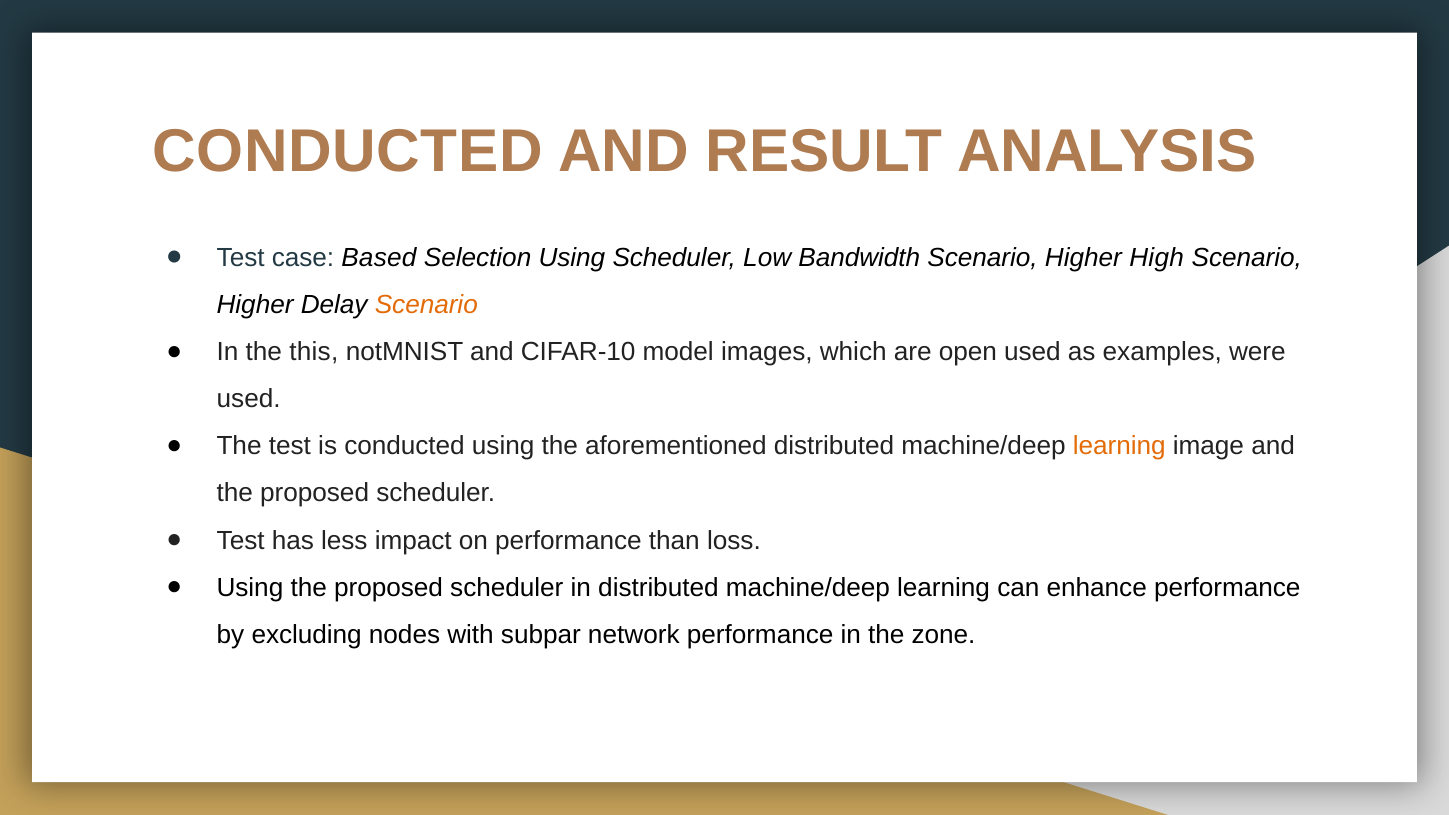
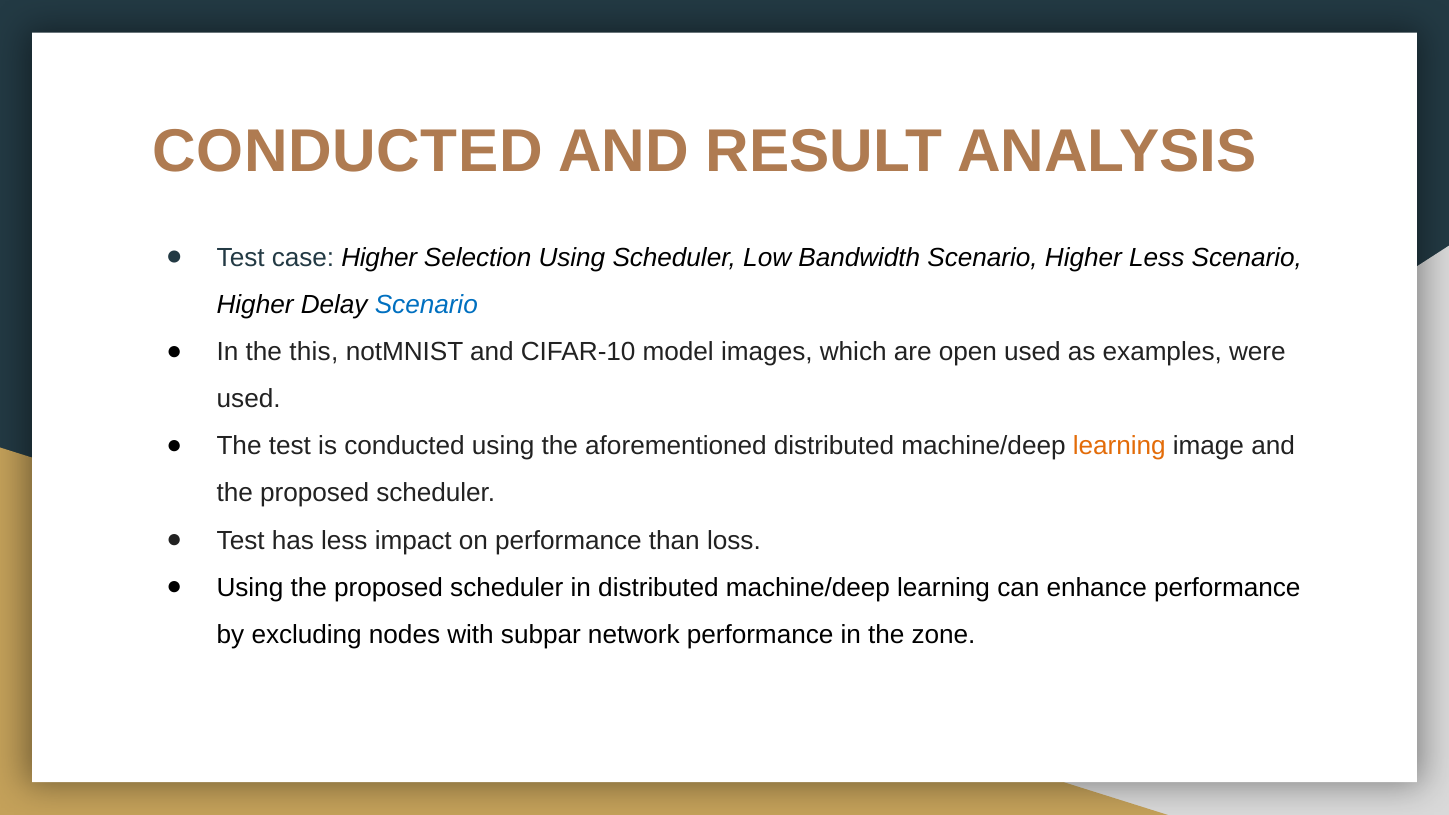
case Based: Based -> Higher (379, 258)
Higher High: High -> Less (1157, 258)
Scenario colour: orange -> blue (426, 305)
